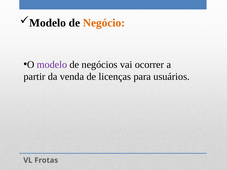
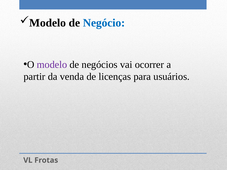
Negócio colour: orange -> blue (104, 23)
